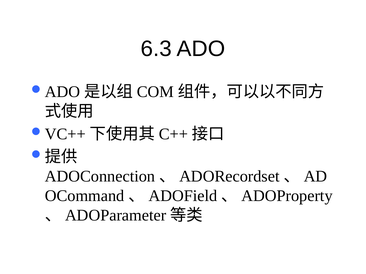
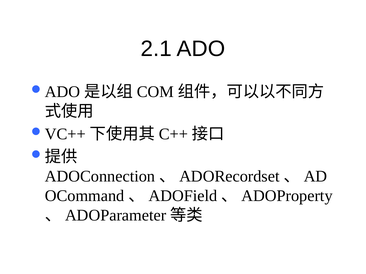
6.3: 6.3 -> 2.1 (156, 49)
